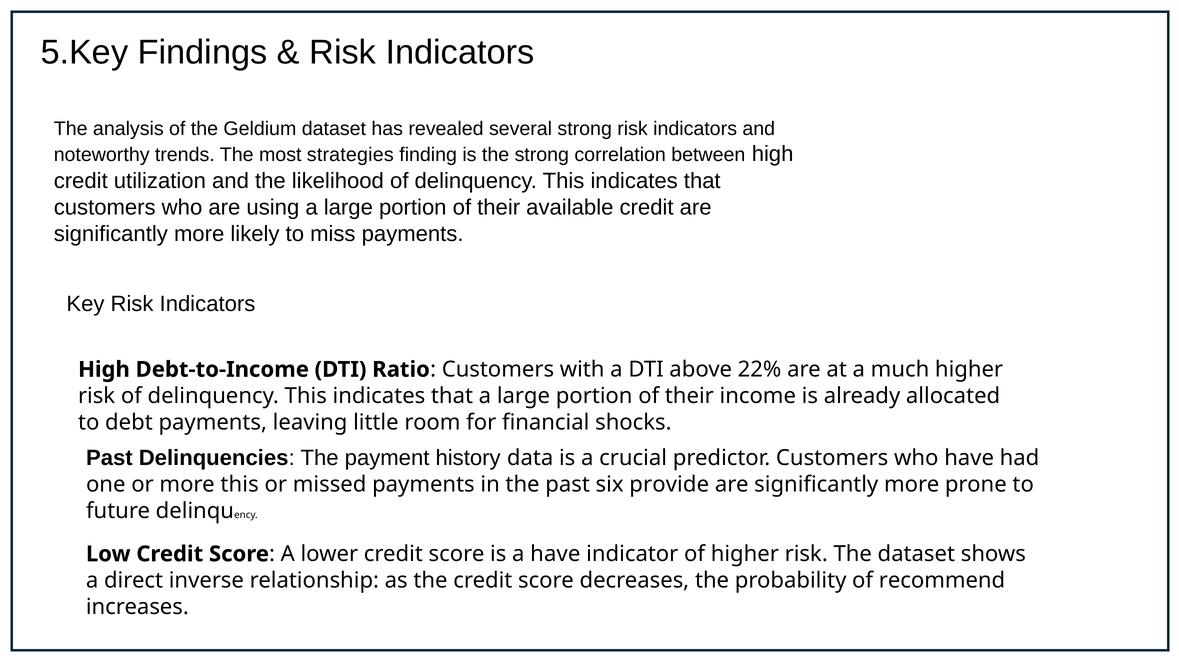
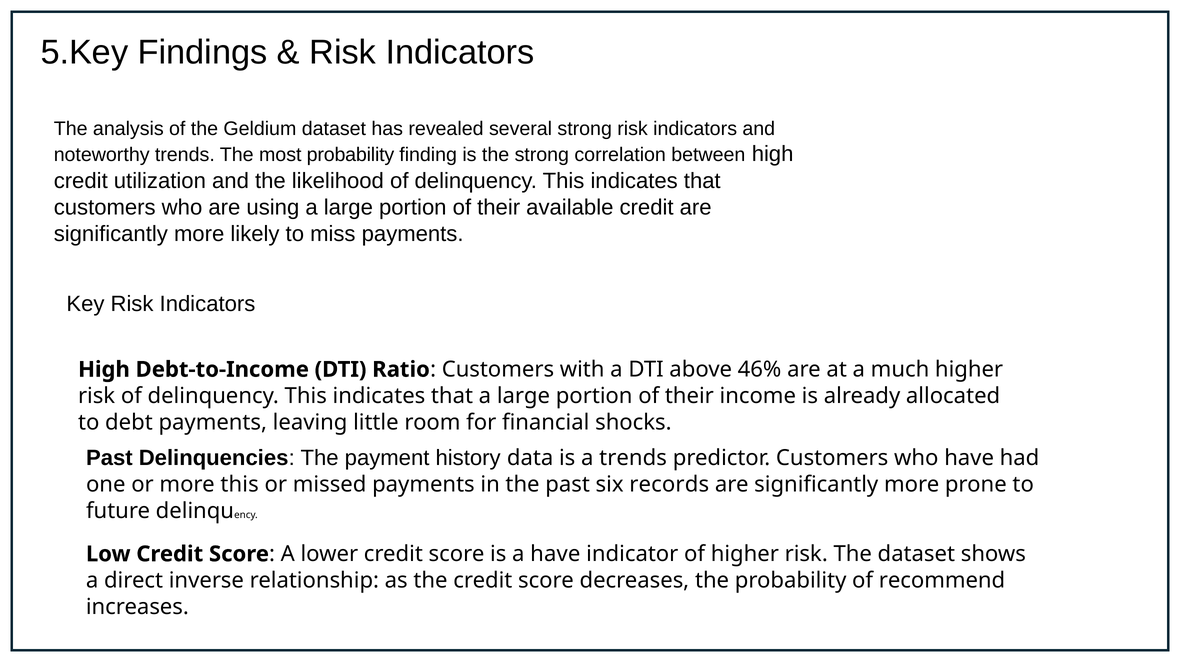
most strategies: strategies -> probability (350, 155)
22%: 22% -> 46% (760, 370)
a crucial: crucial -> trends (633, 458)
provide: provide -> records (669, 485)
